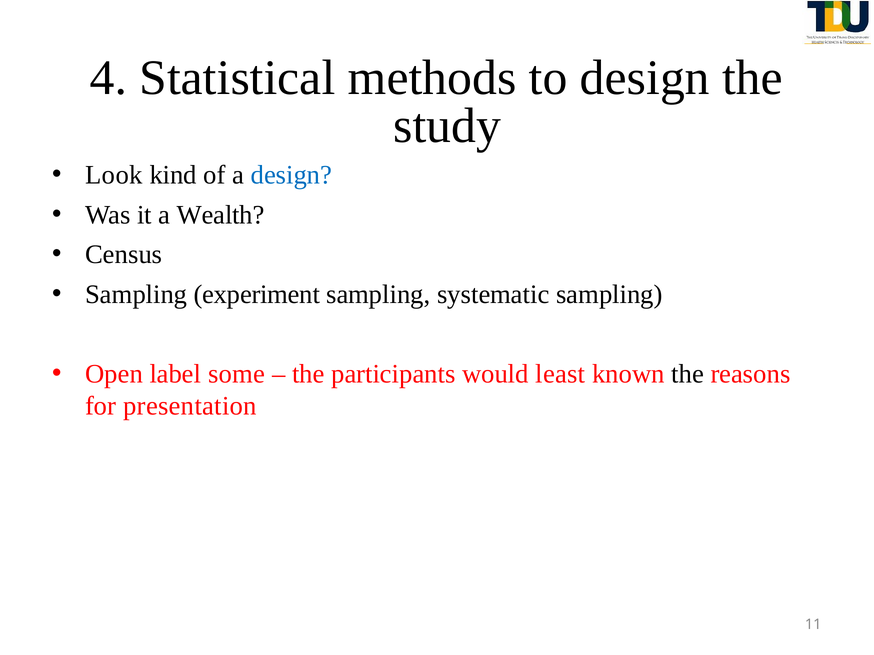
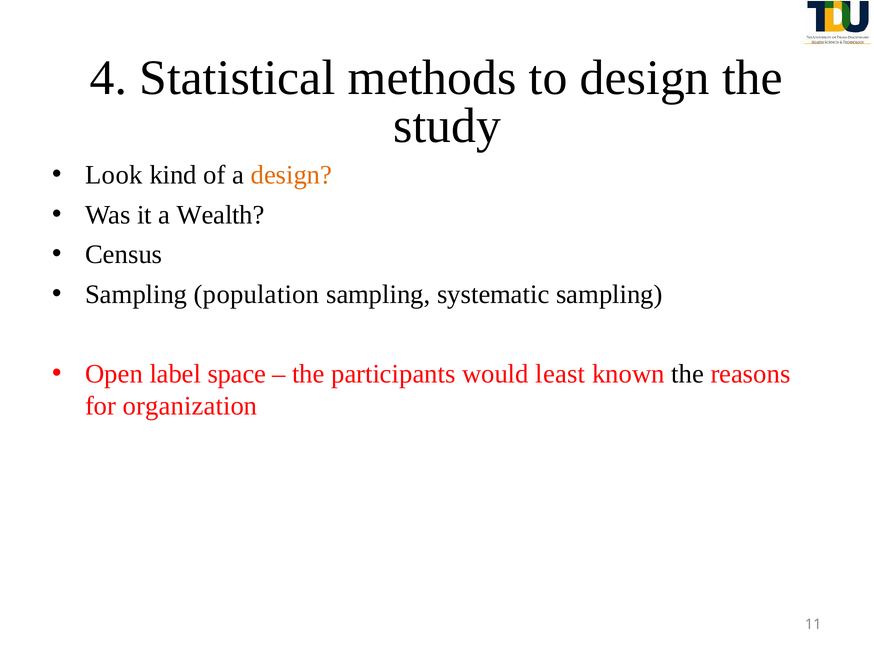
design colour: blue -> orange (291, 175)
experiment: experiment -> population (257, 295)
some: some -> space (237, 374)
presentation: presentation -> organization (190, 406)
